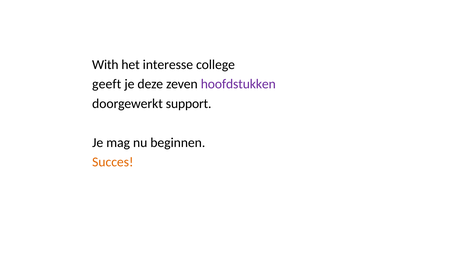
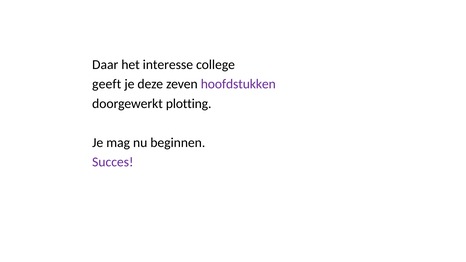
With: With -> Daar (105, 65)
support: support -> plotting (189, 104)
Succes colour: orange -> purple (113, 162)
